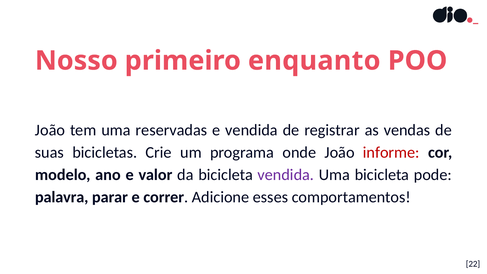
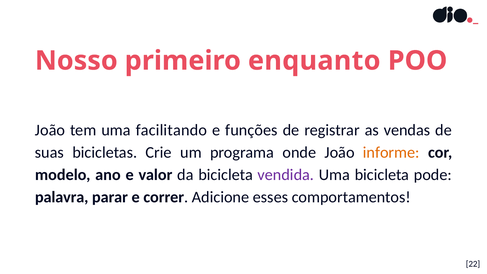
reservadas: reservadas -> facilitando (171, 130)
e vendida: vendida -> funções (251, 130)
informe colour: red -> orange (391, 152)
